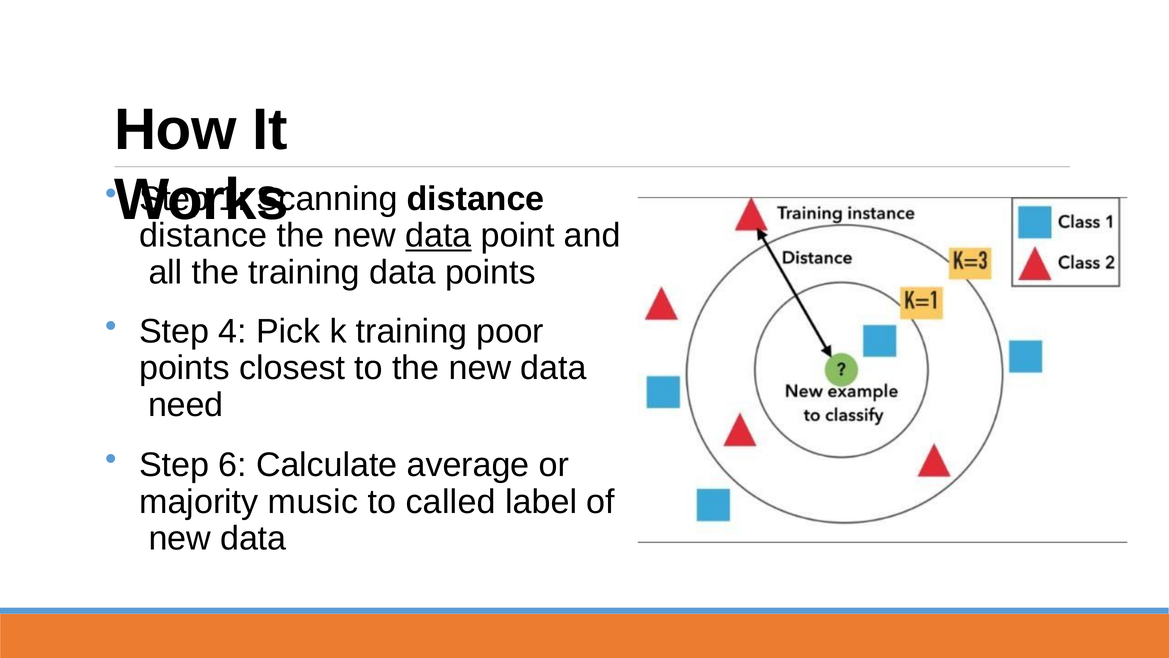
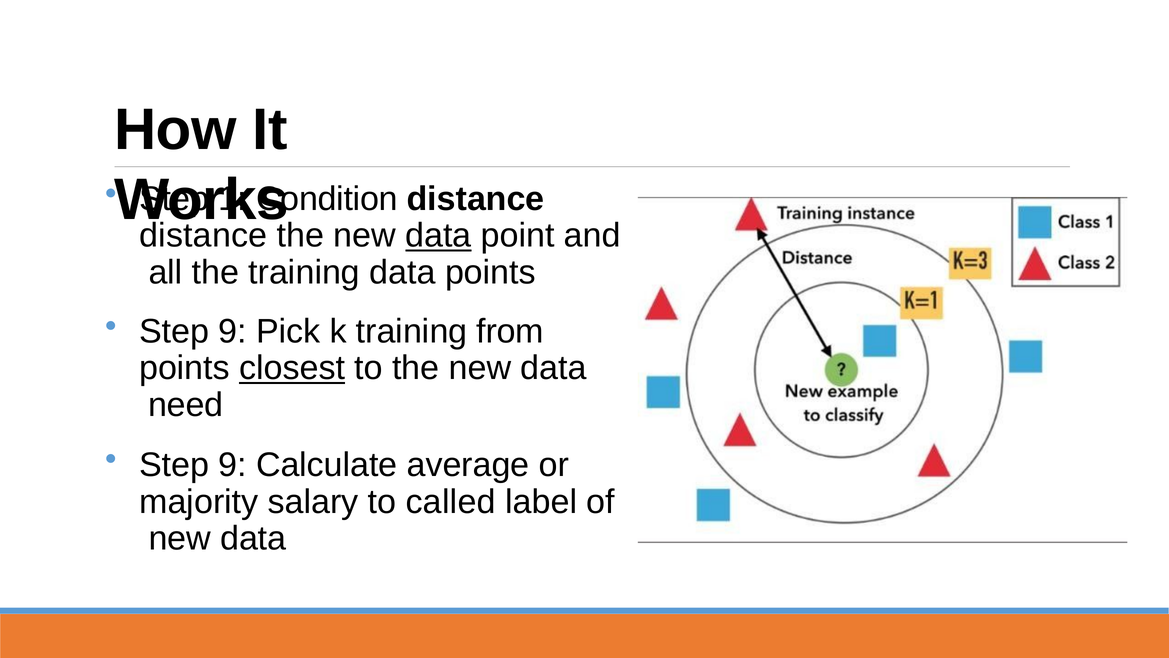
Scanning: Scanning -> Condition (327, 199)
4: 4 -> 9 (233, 331)
poor: poor -> from (510, 331)
closest underline: none -> present (292, 368)
6: 6 -> 9 (233, 465)
music: music -> salary (313, 501)
